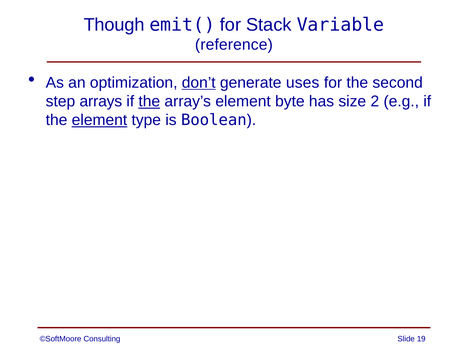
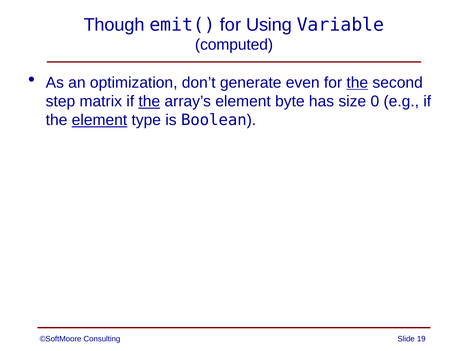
Stack: Stack -> Using (269, 25)
reference: reference -> computed (234, 45)
don’t underline: present -> none (199, 83)
uses: uses -> even (303, 83)
the underline: none -> present (357, 83)
arrays: arrays -> matrix (101, 101)
2: 2 -> 0 (375, 101)
